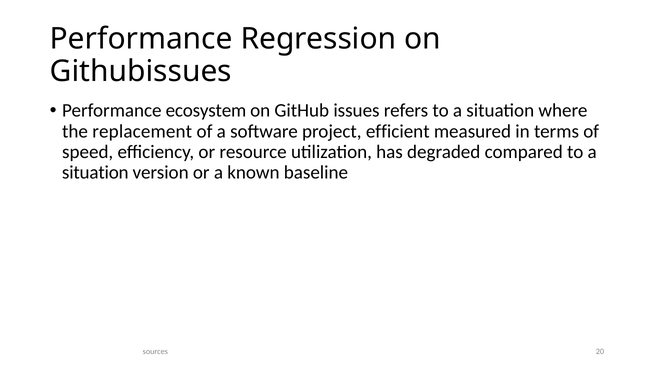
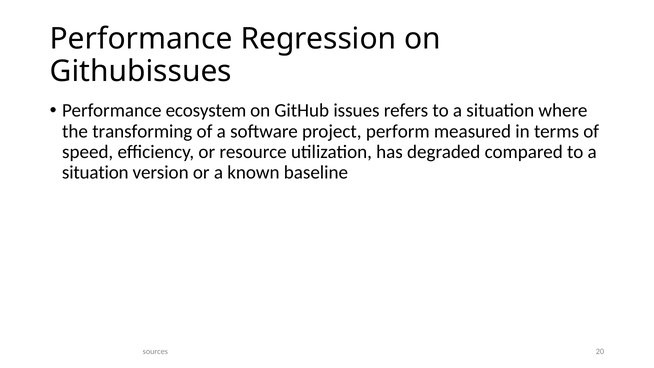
replacement: replacement -> transforming (142, 131)
efficient: efficient -> perform (398, 131)
